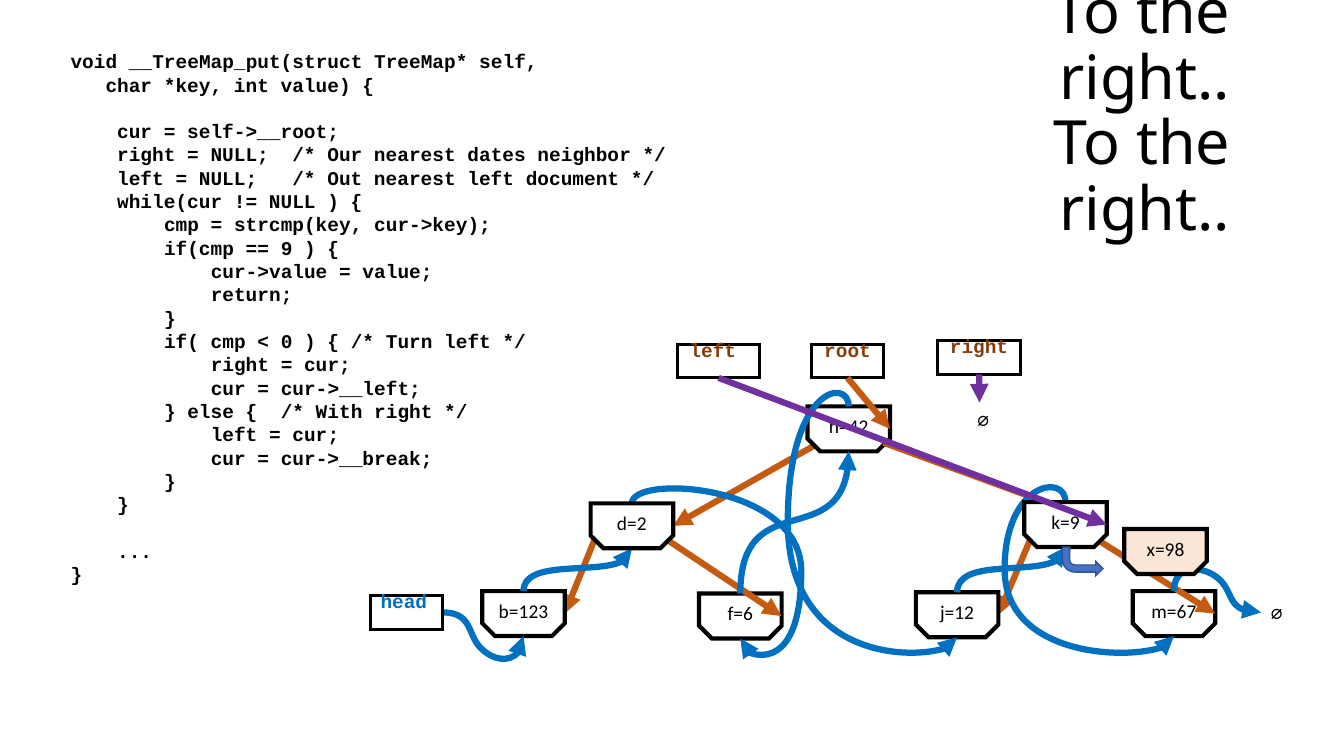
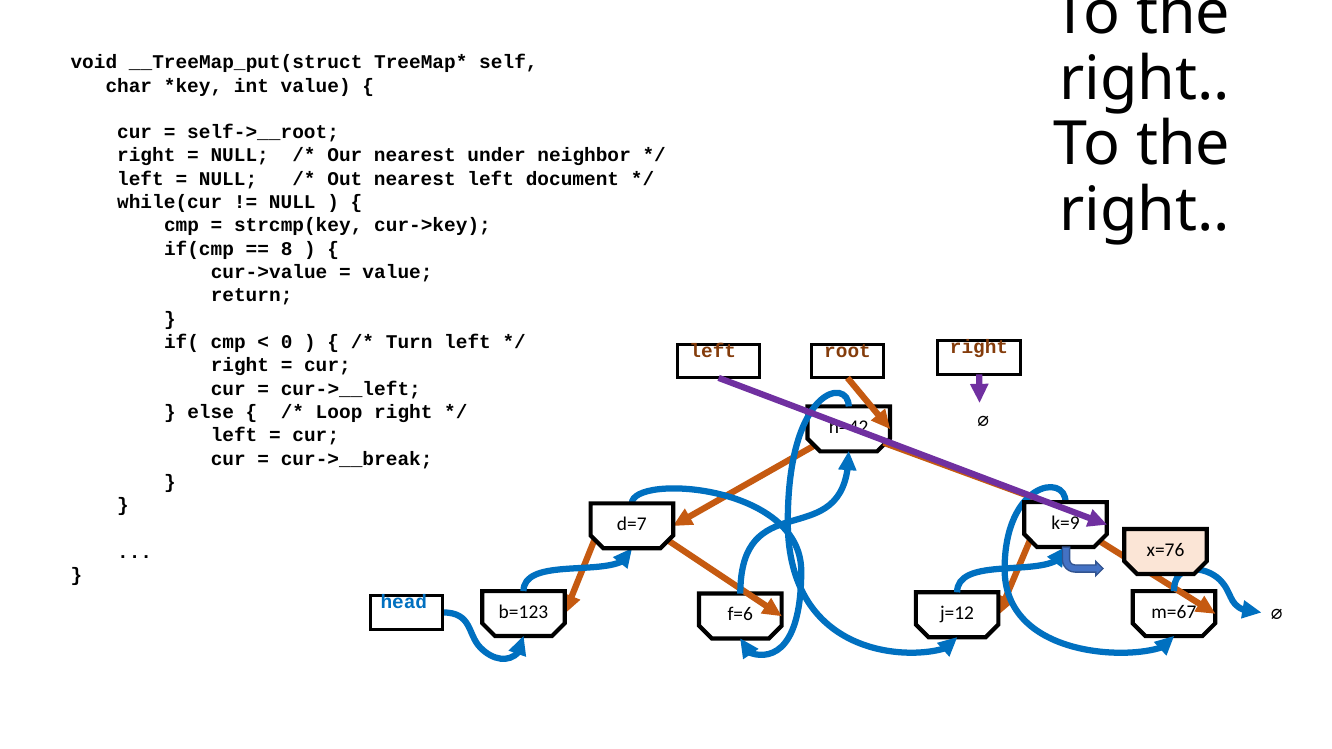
dates: dates -> under (497, 156)
9: 9 -> 8 (287, 249)
With: With -> Loop (339, 412)
d=2: d=2 -> d=7 (632, 524)
x=98: x=98 -> x=76 (1165, 550)
